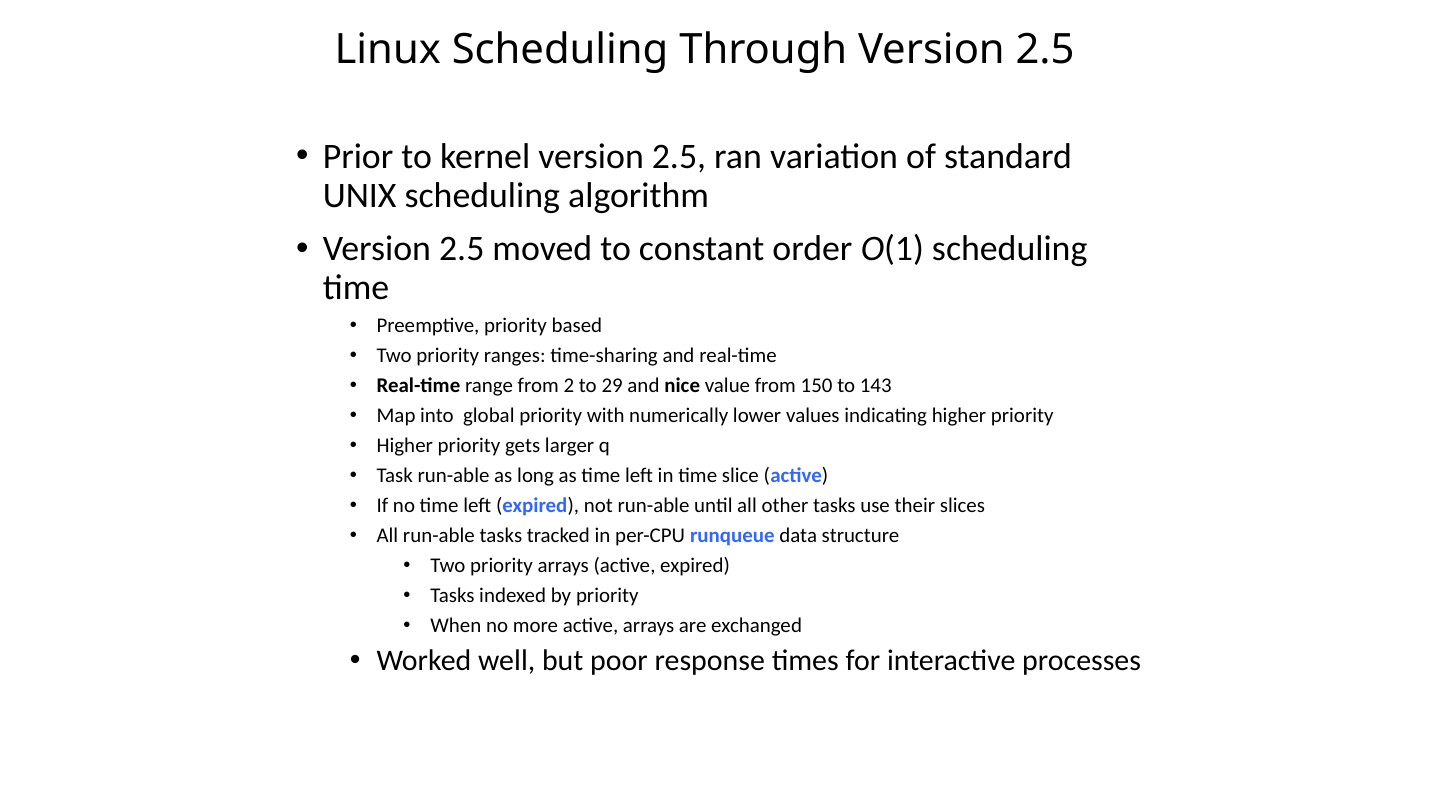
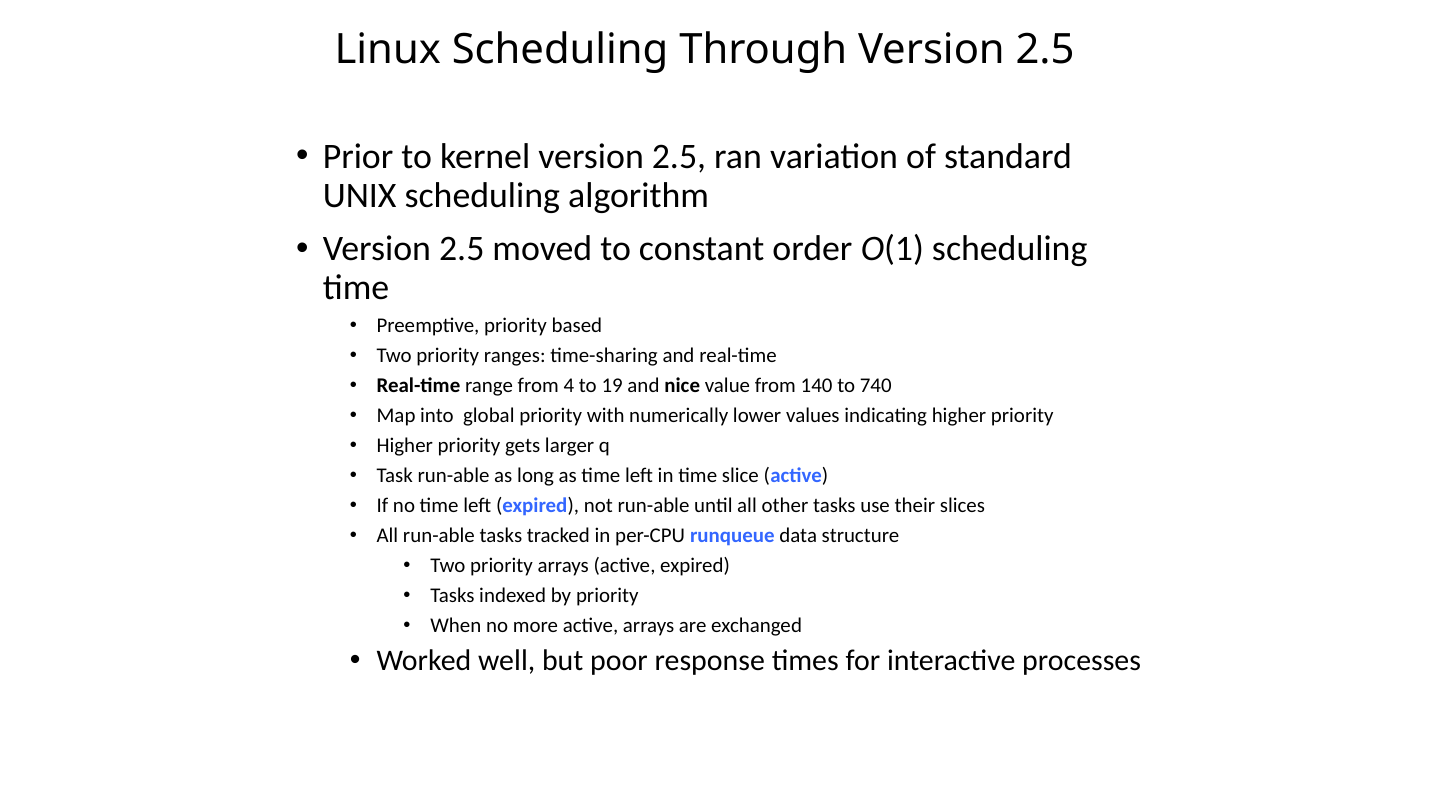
2: 2 -> 4 (569, 386)
29: 29 -> 19 (612, 386)
150: 150 -> 140 (817, 386)
143: 143 -> 740 (876, 386)
